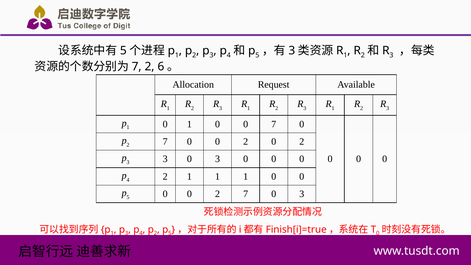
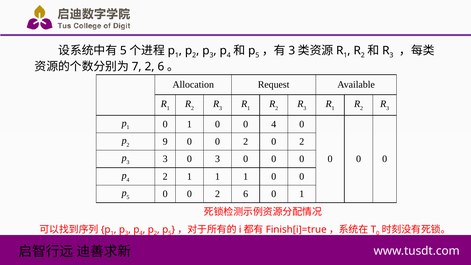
0 7: 7 -> 4 (274, 124)
7: 7 -> 9 (165, 142)
0 2 7: 7 -> 6 (246, 194)
3: 3 -> 1 (302, 194)
